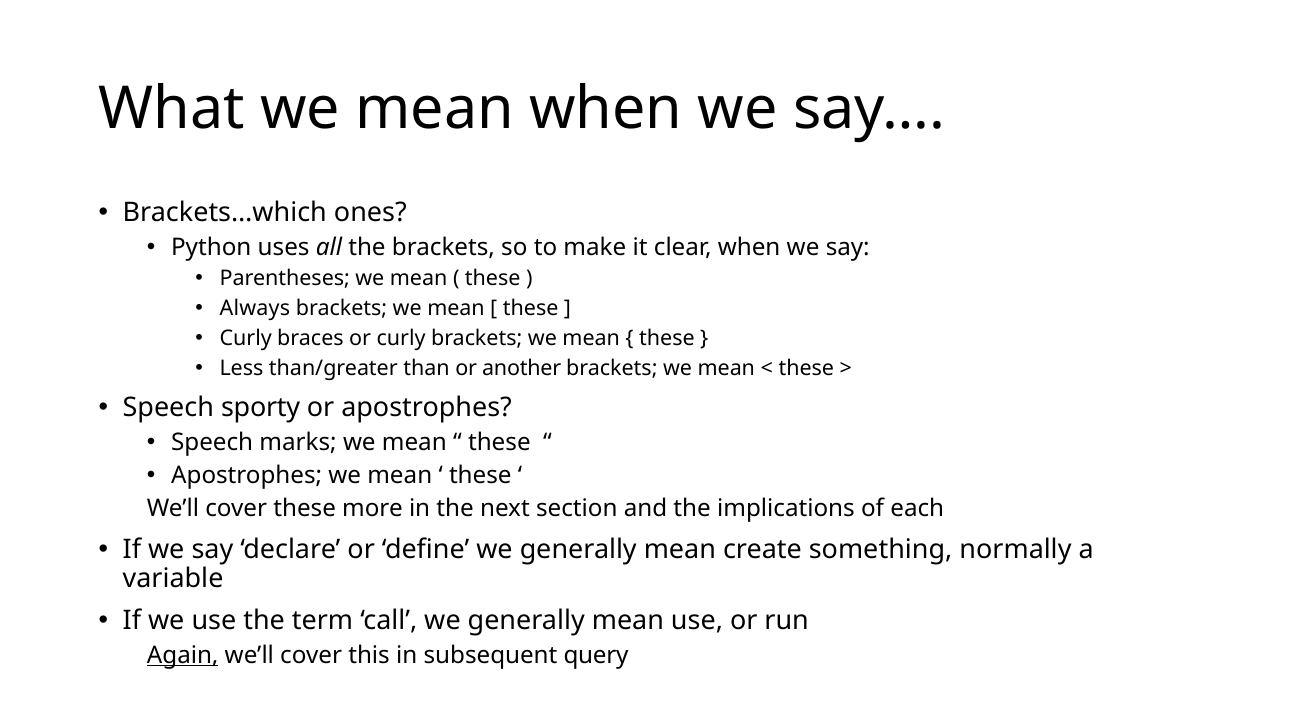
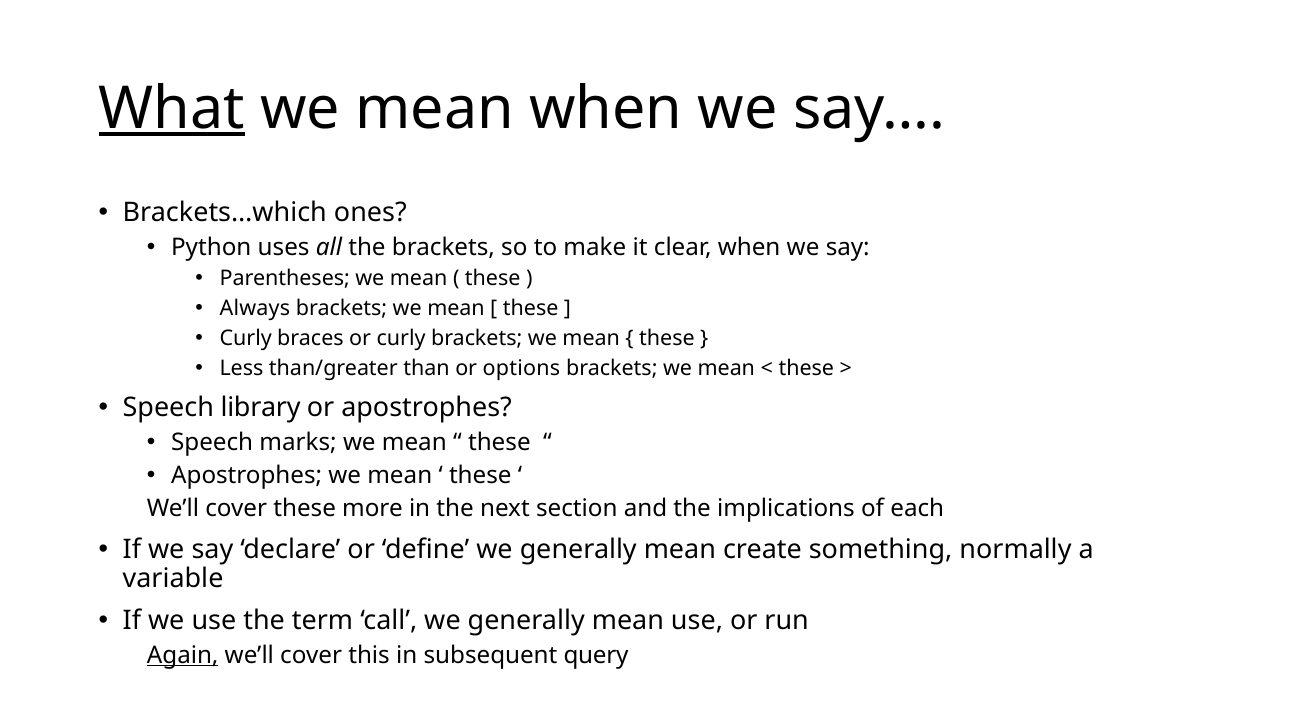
What underline: none -> present (172, 109)
another: another -> options (521, 368)
sporty: sporty -> library (261, 408)
